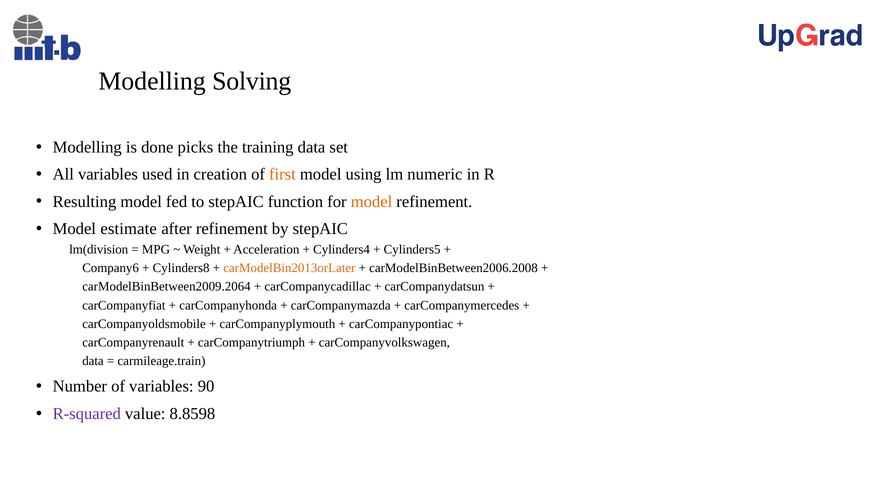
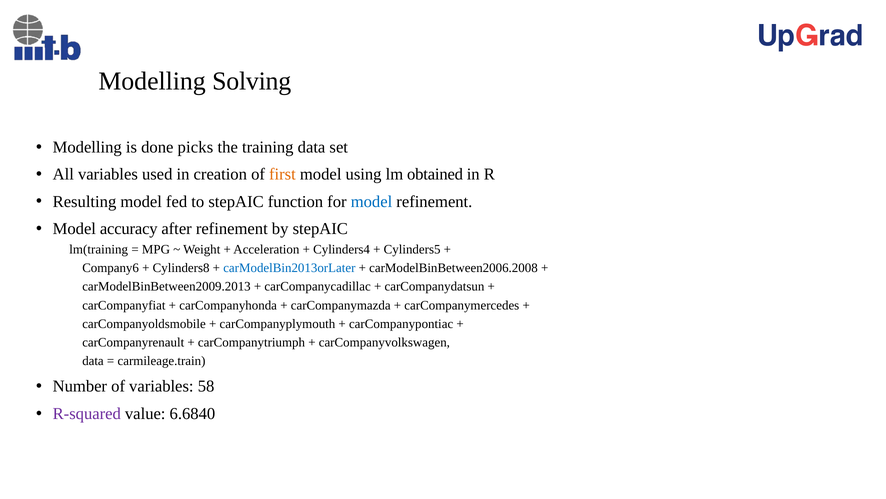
numeric: numeric -> obtained (435, 174)
model colour: orange -> blue (372, 201)
estimate: estimate -> accuracy (129, 229)
lm(division: lm(division -> lm(training (99, 249)
carModelBin2013orLater colour: orange -> blue (289, 268)
carModelBinBetween2009.2064: carModelBinBetween2009.2064 -> carModelBinBetween2009.2013 (166, 286)
90: 90 -> 58 (206, 386)
8.8598: 8.8598 -> 6.6840 (192, 413)
